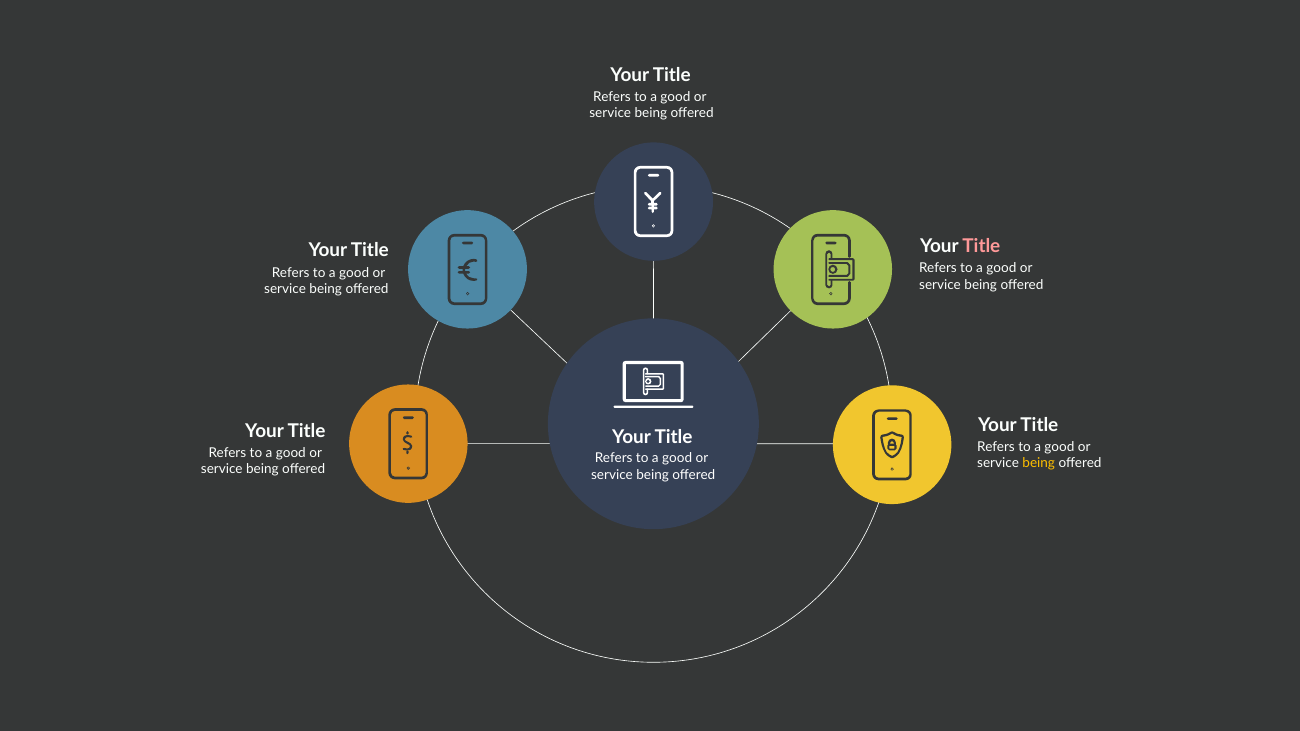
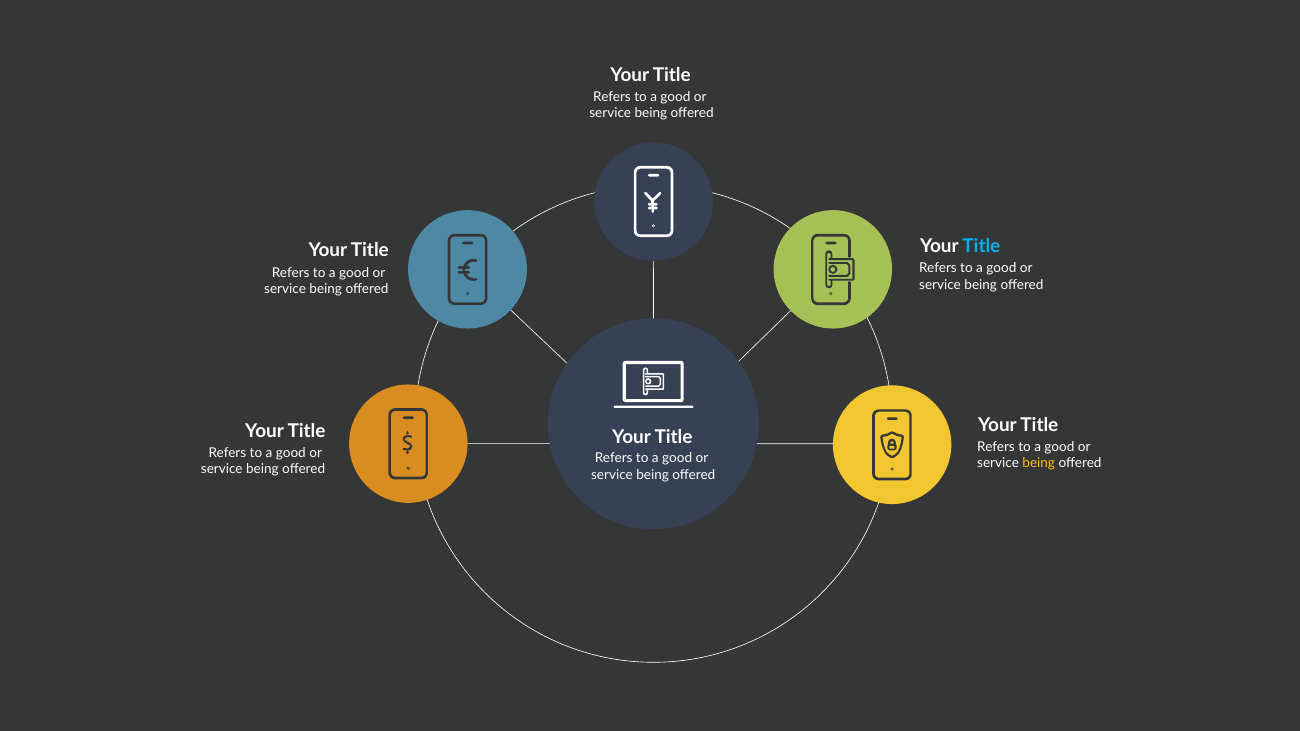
Title colour: pink -> light blue (981, 246)
